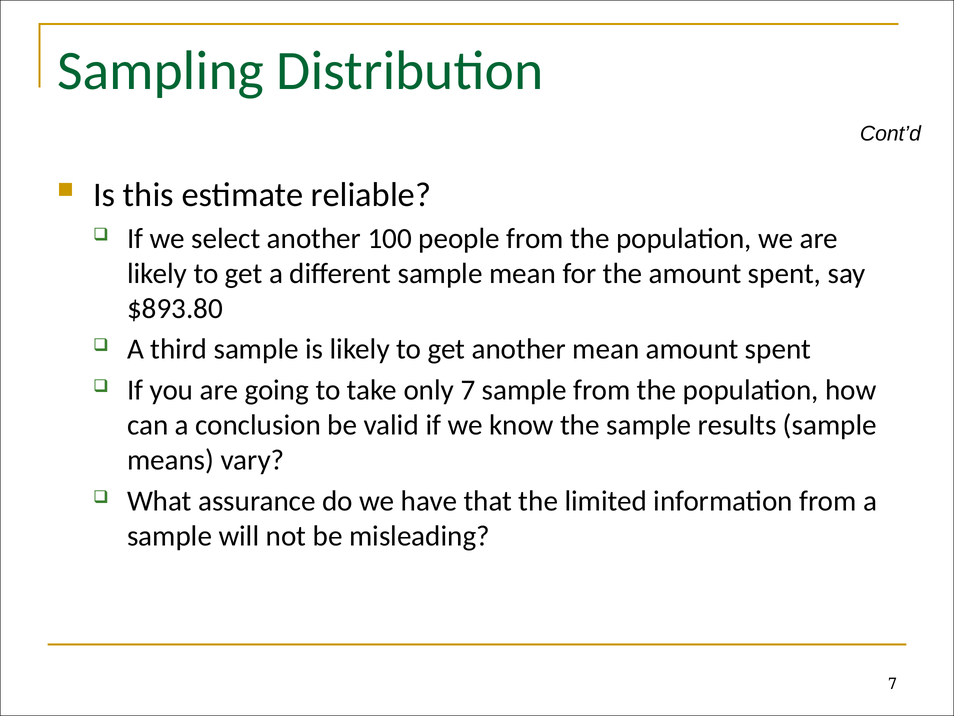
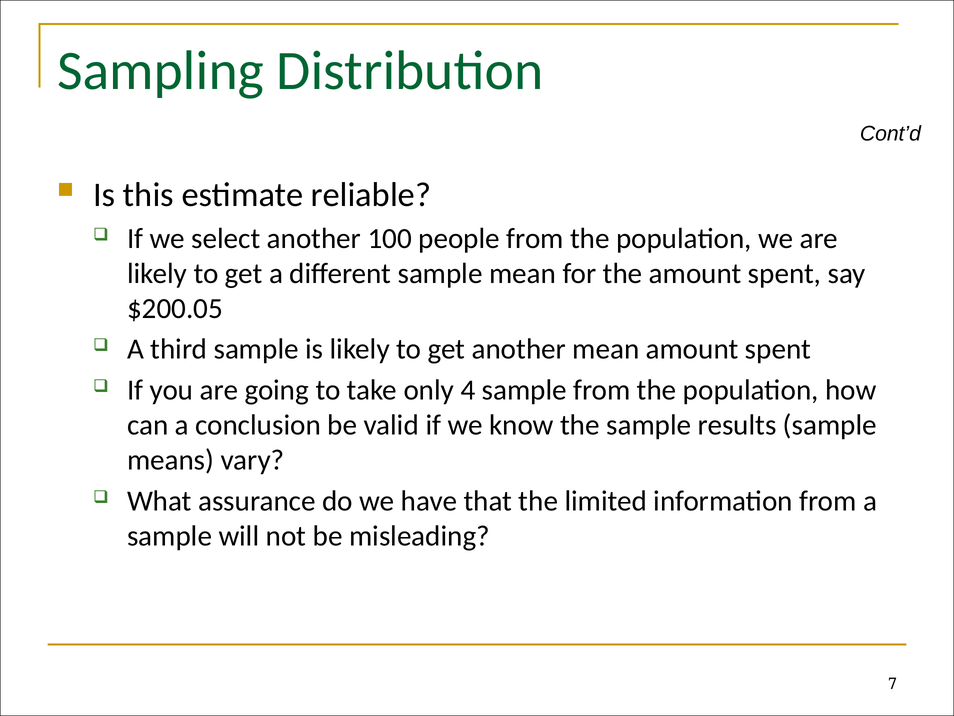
$893.80: $893.80 -> $200.05 (175, 308)
only 7: 7 -> 4 (468, 390)
